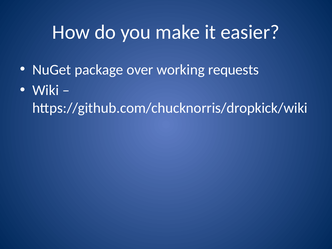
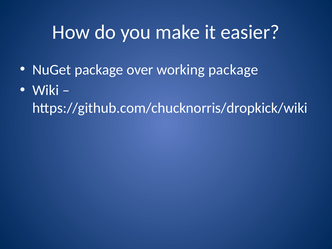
working requests: requests -> package (233, 70)
